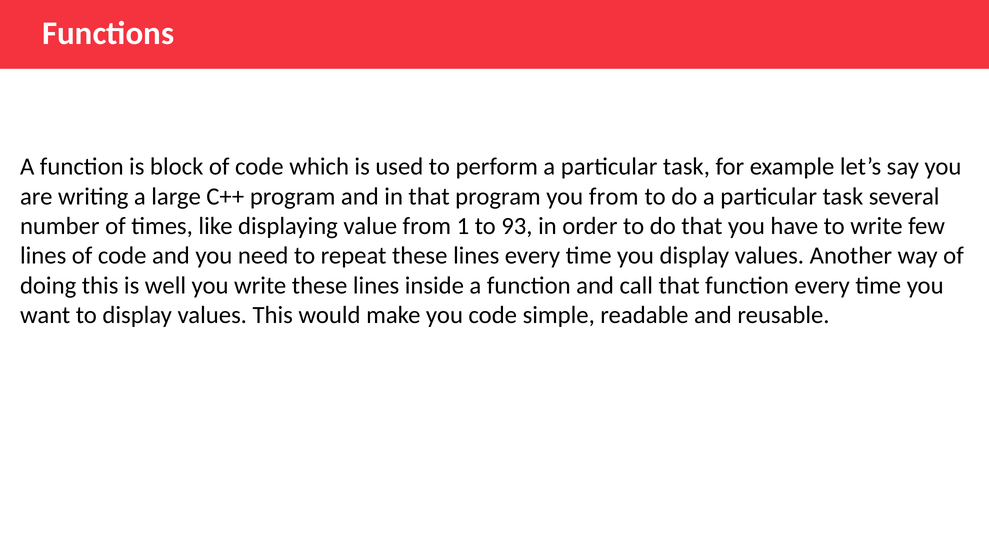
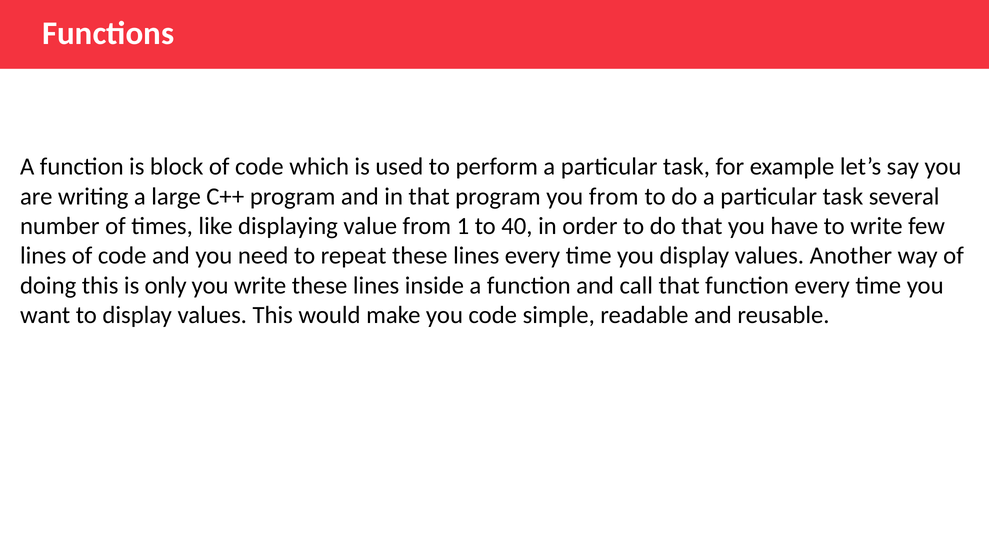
93: 93 -> 40 (517, 226)
well: well -> only (166, 286)
